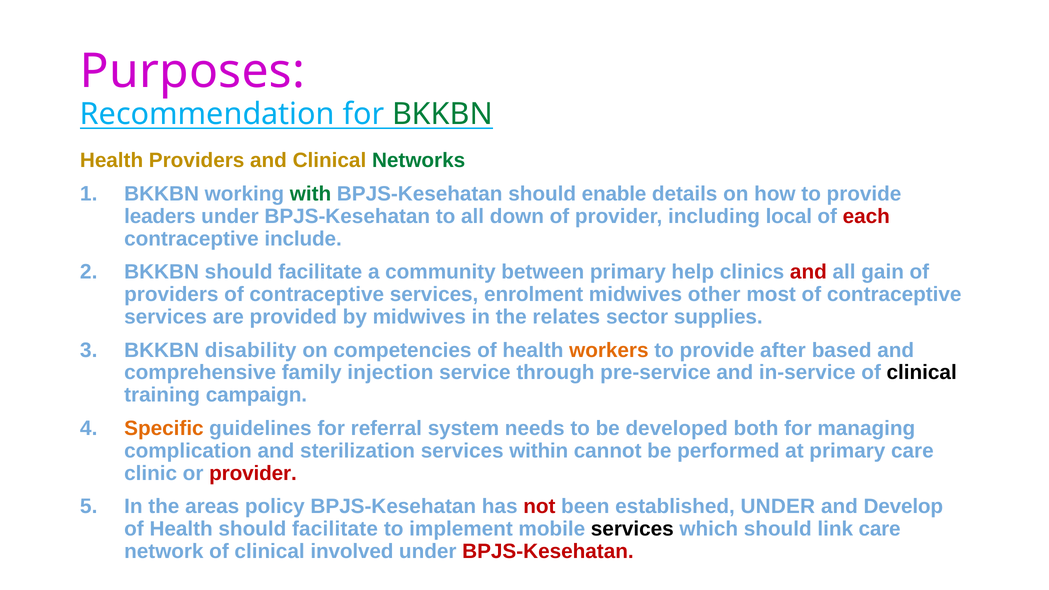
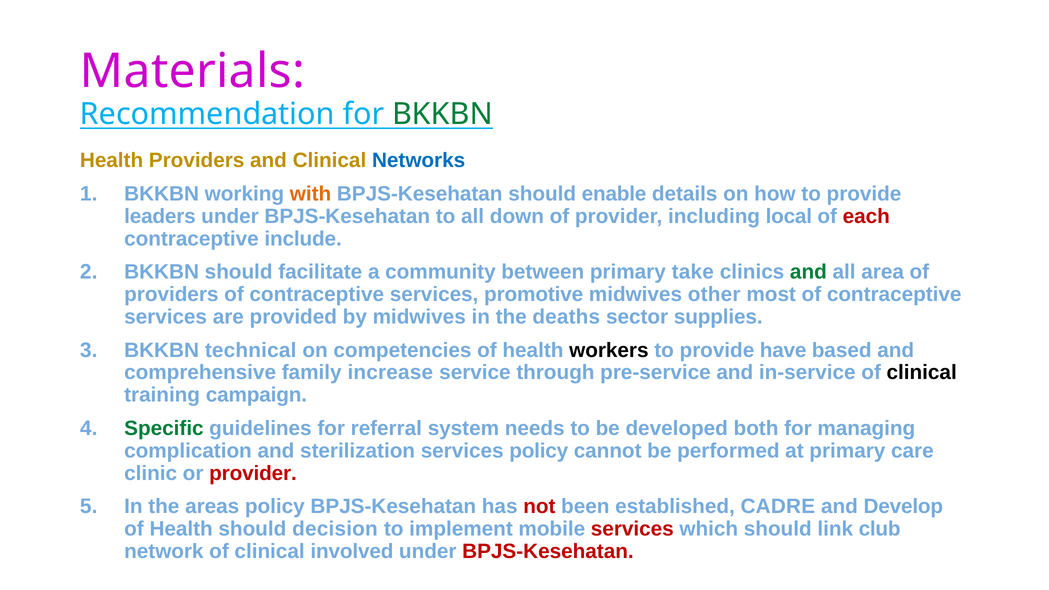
Purposes: Purposes -> Materials (192, 72)
Networks colour: green -> blue (419, 160)
with colour: green -> orange (311, 194)
help: help -> take (693, 272)
and colour: red -> green (808, 272)
gain: gain -> area (883, 272)
enrolment: enrolment -> promotive (534, 294)
relates: relates -> deaths (566, 317)
disability: disability -> technical (251, 350)
workers colour: orange -> black (609, 350)
after: after -> have (783, 350)
injection: injection -> increase (390, 373)
Specific colour: orange -> green (164, 428)
services within: within -> policy (539, 451)
established UNDER: UNDER -> CADRE (778, 507)
Health should facilitate: facilitate -> decision (335, 529)
services colour: black -> red (632, 529)
link care: care -> club (880, 529)
